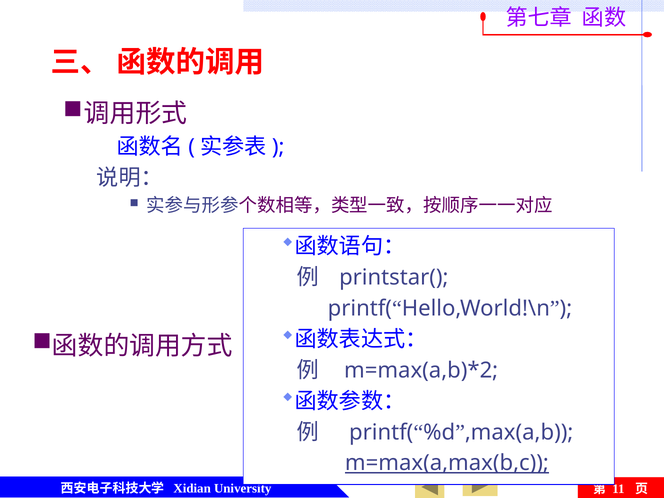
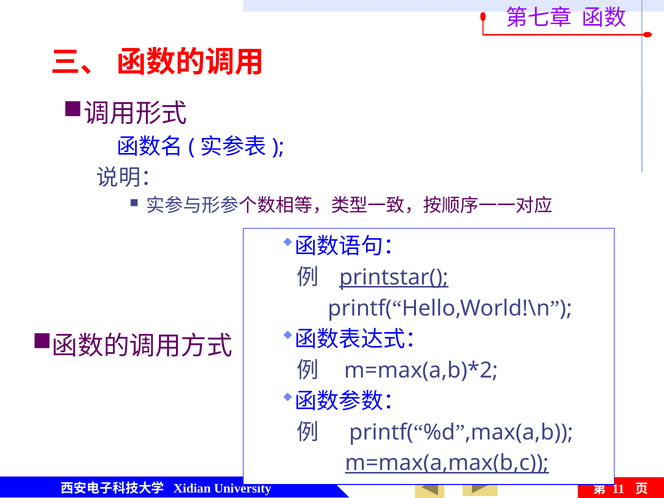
printstar( underline: none -> present (394, 277)
